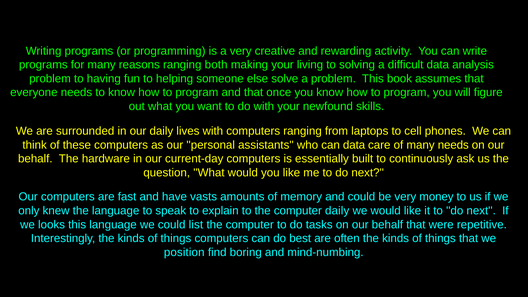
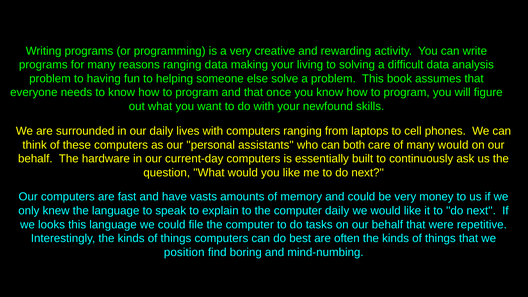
ranging both: both -> data (216, 65)
can data: data -> both (354, 145)
many needs: needs -> would (453, 145)
list: list -> file (196, 225)
